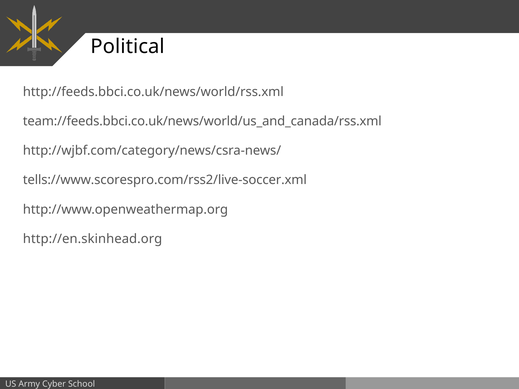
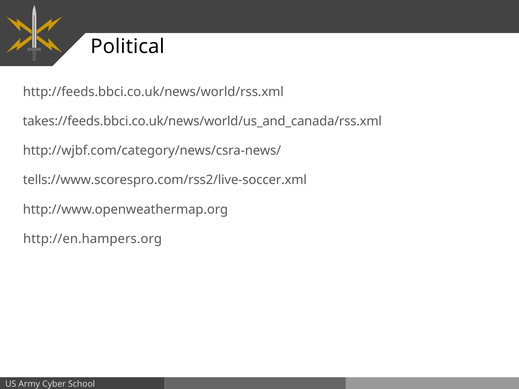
team://feeds.bbci.co.uk/news/world/us_and_canada/rss.xml: team://feeds.bbci.co.uk/news/world/us_and_canada/rss.xml -> takes://feeds.bbci.co.uk/news/world/us_and_canada/rss.xml (202, 121)
http://en.skinhead.org: http://en.skinhead.org -> http://en.hampers.org (93, 239)
